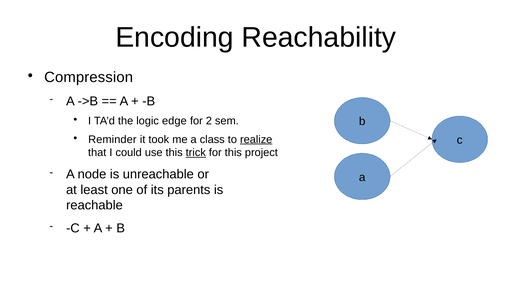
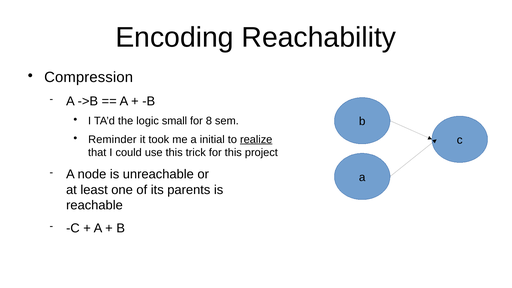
edge: edge -> small (174, 121)
2: 2 -> 8 (209, 121)
class: class -> initial (212, 139)
trick underline: present -> none (196, 153)
